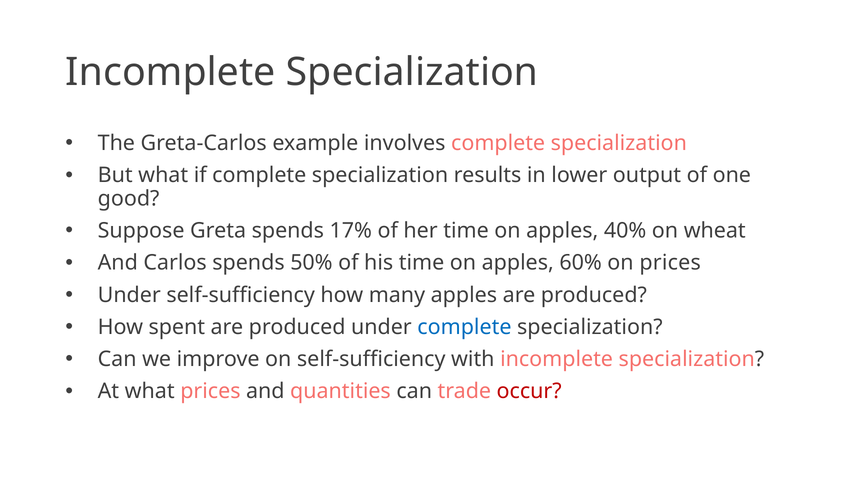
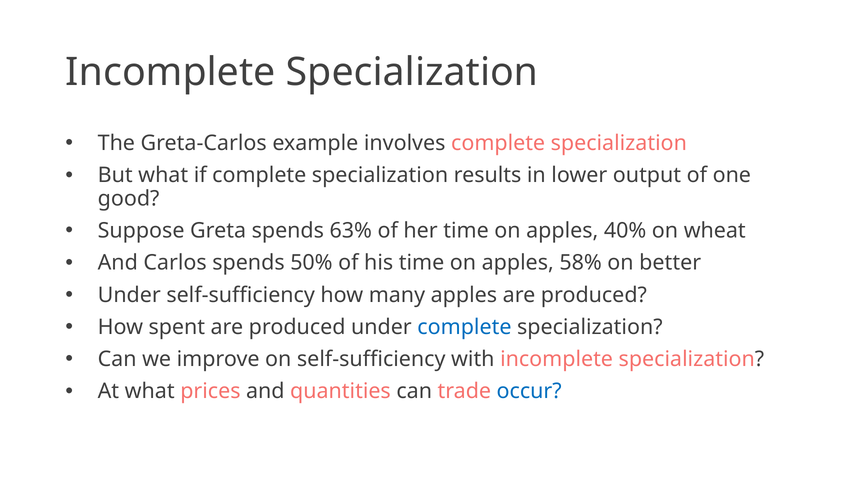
17%: 17% -> 63% (351, 231)
60%: 60% -> 58% (581, 263)
on prices: prices -> better (670, 263)
occur colour: red -> blue (529, 391)
